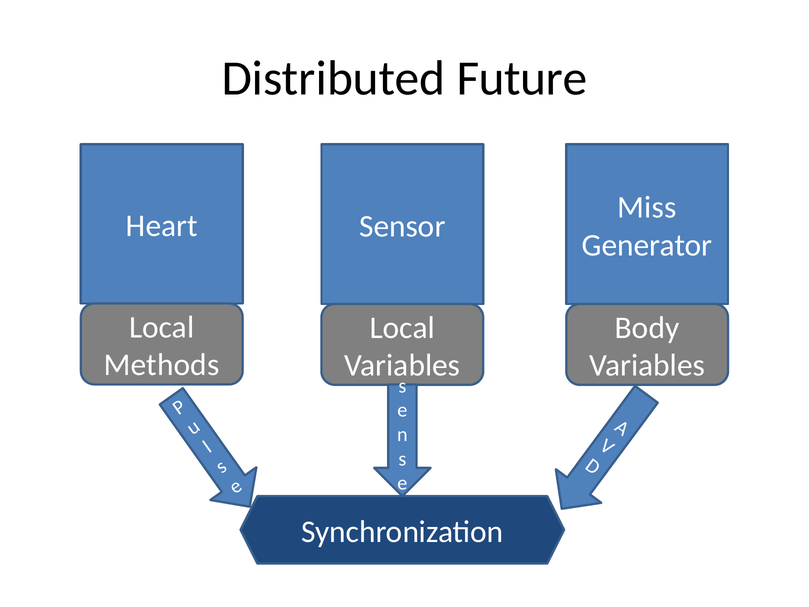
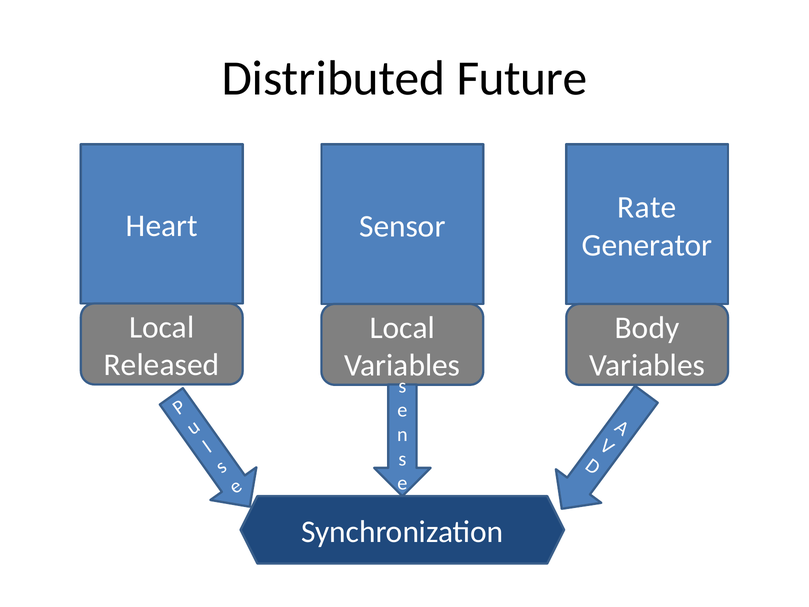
Miss: Miss -> Rate (647, 207)
Methods: Methods -> Released (162, 365)
